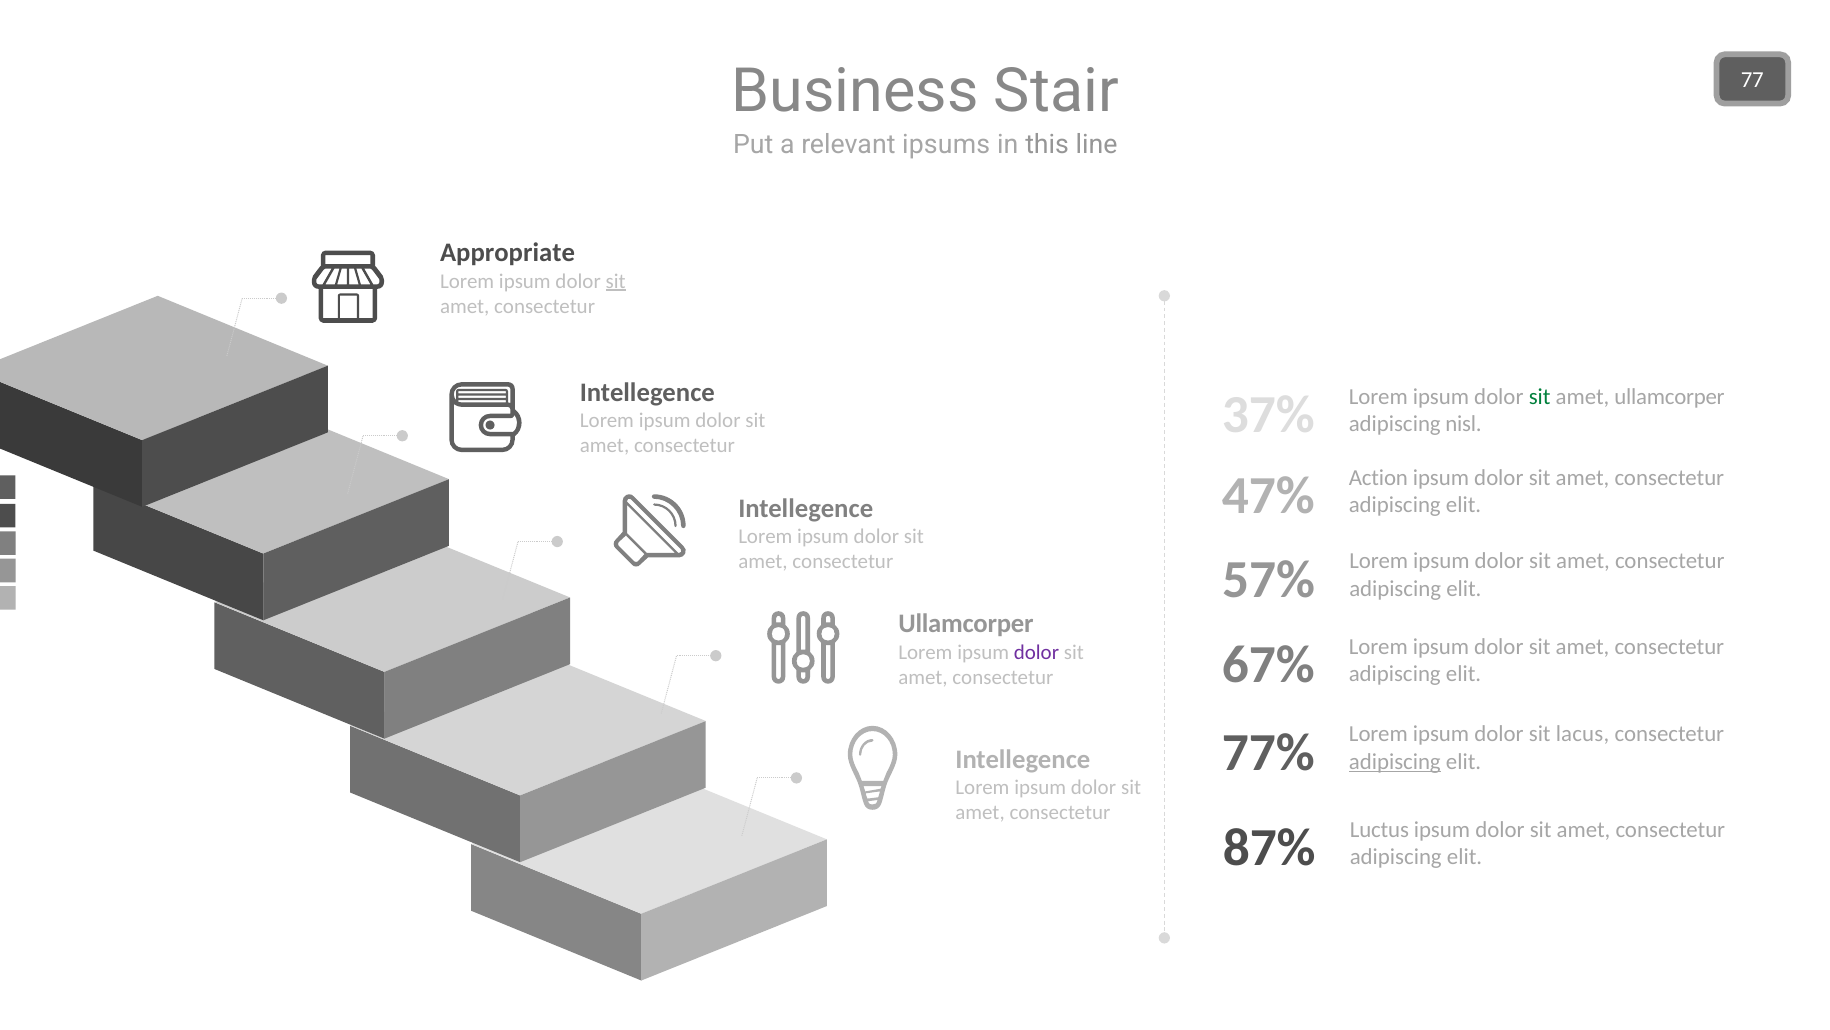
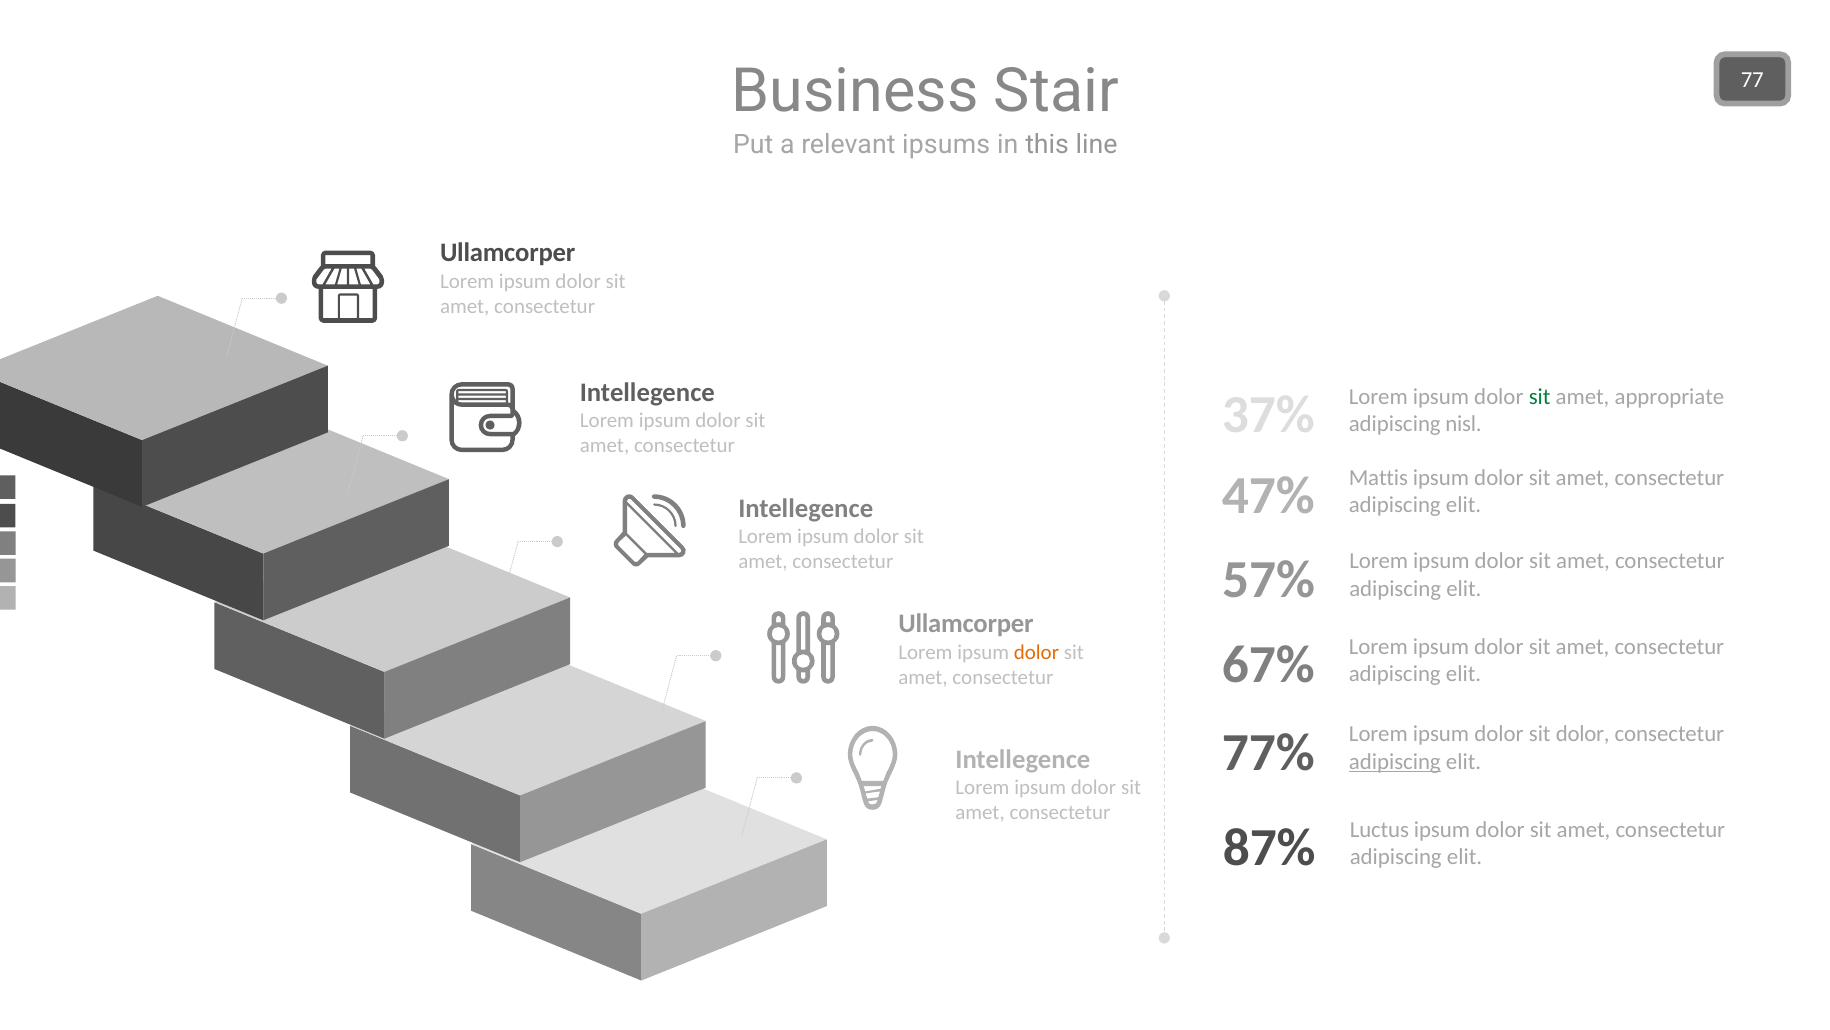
Appropriate: Appropriate -> Ullamcorper (508, 253)
sit underline: present -> none (616, 281)
amet ullamcorper: ullamcorper -> appropriate (1669, 397)
Action: Action -> Mattis (1378, 477)
dolor colour: purple -> orange (1036, 652)
sit lacus: lacus -> dolor (1583, 734)
